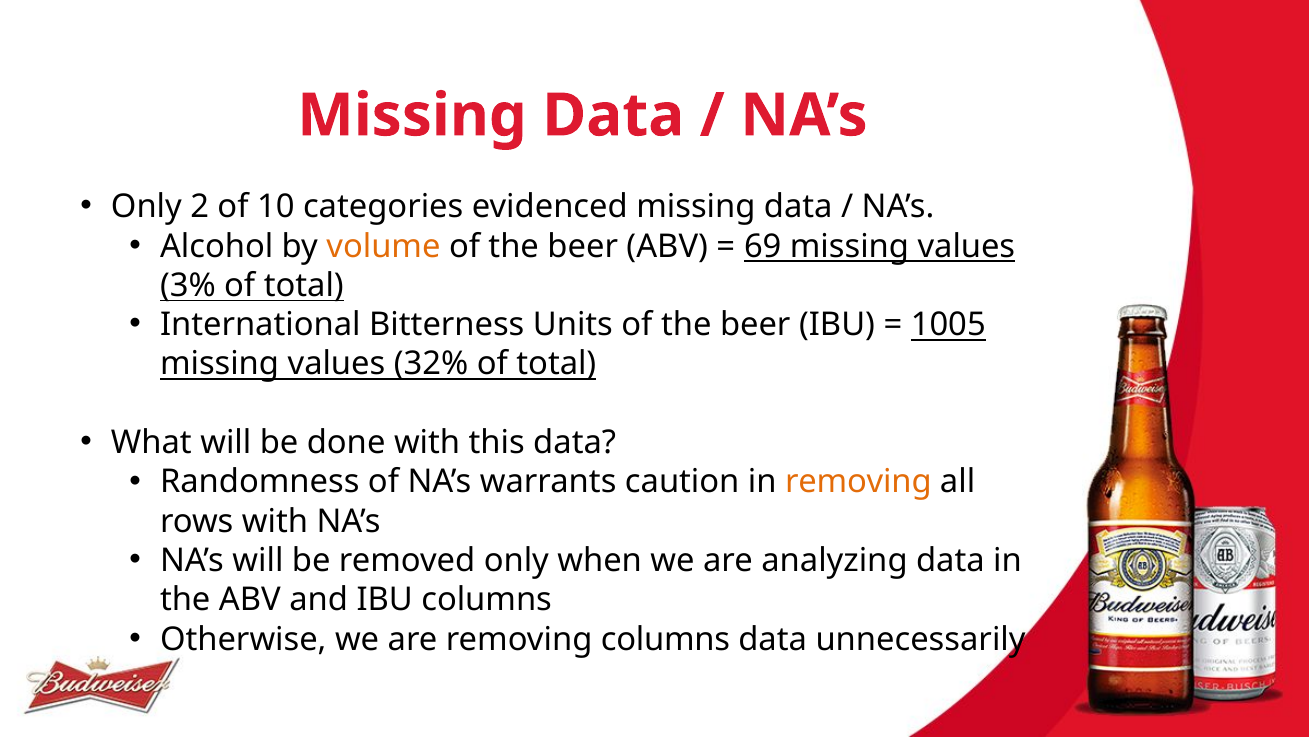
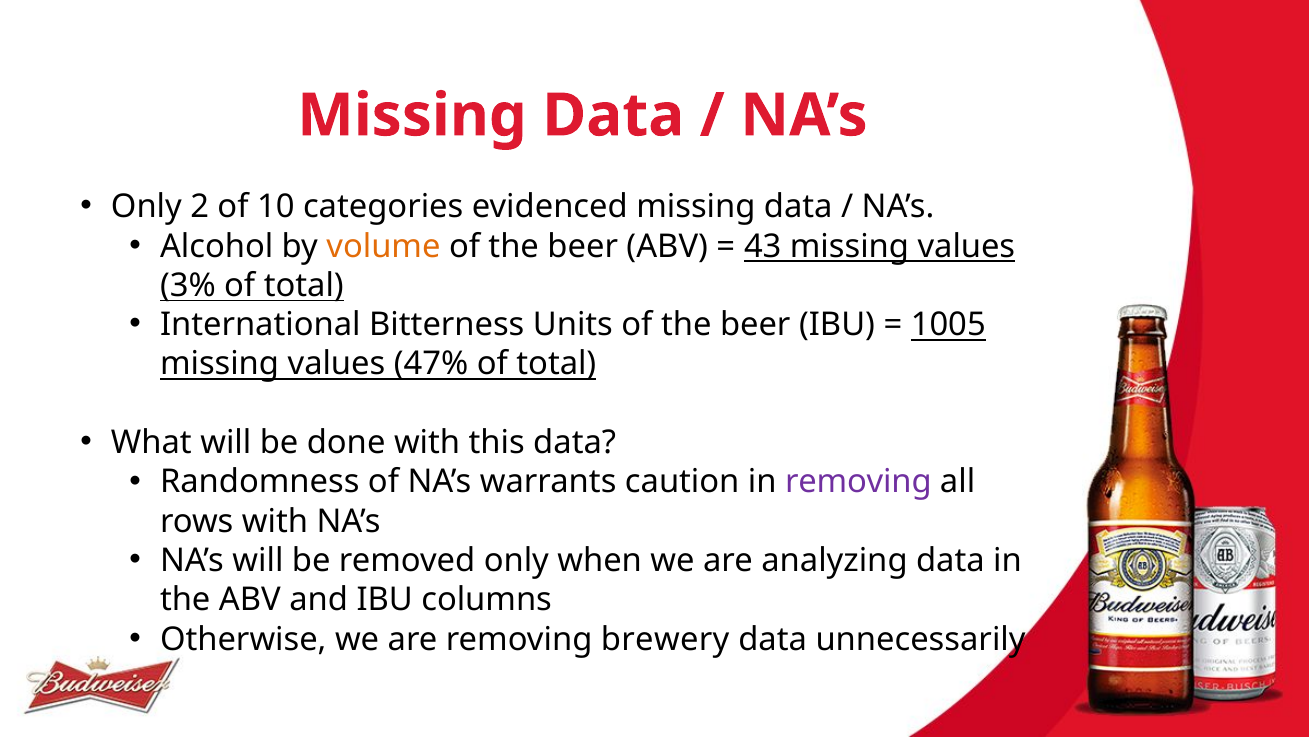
69: 69 -> 43 (763, 246)
32%: 32% -> 47% (431, 364)
removing colour: orange -> purple (858, 482)
removing columns: columns -> brewery (665, 639)
